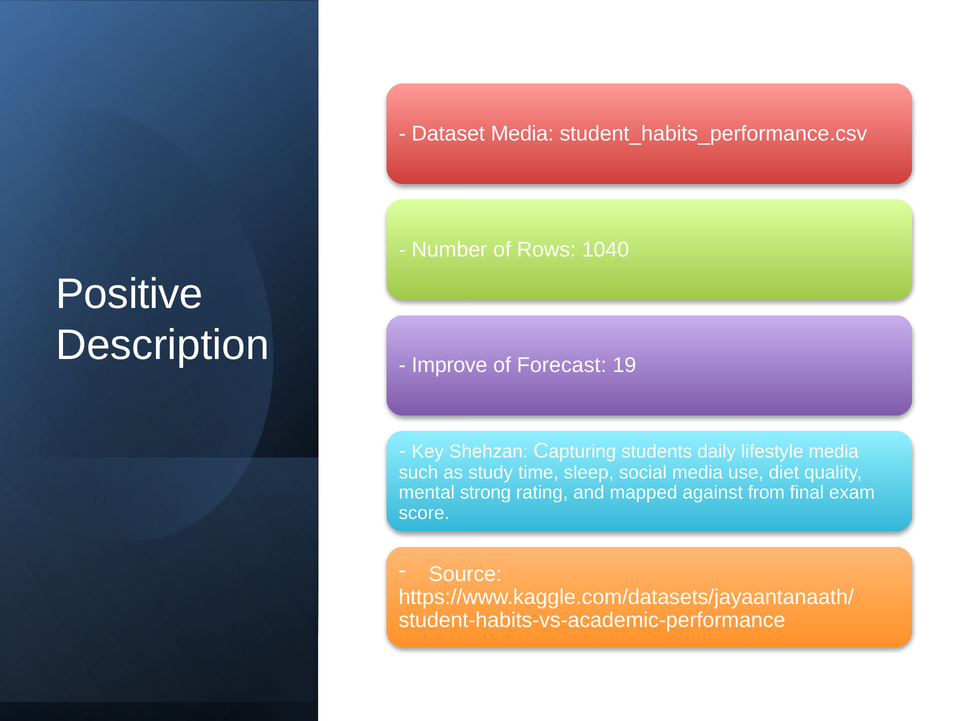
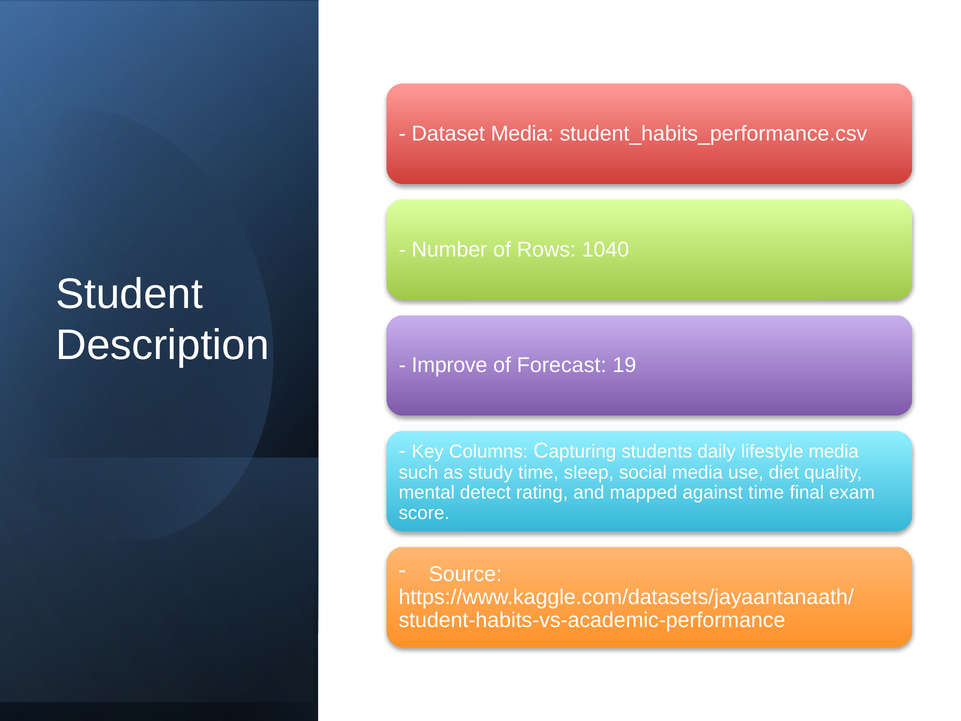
Positive: Positive -> Student (129, 294)
Shehzan: Shehzan -> Columns (489, 452)
strong: strong -> detect (485, 493)
against from: from -> time (766, 493)
